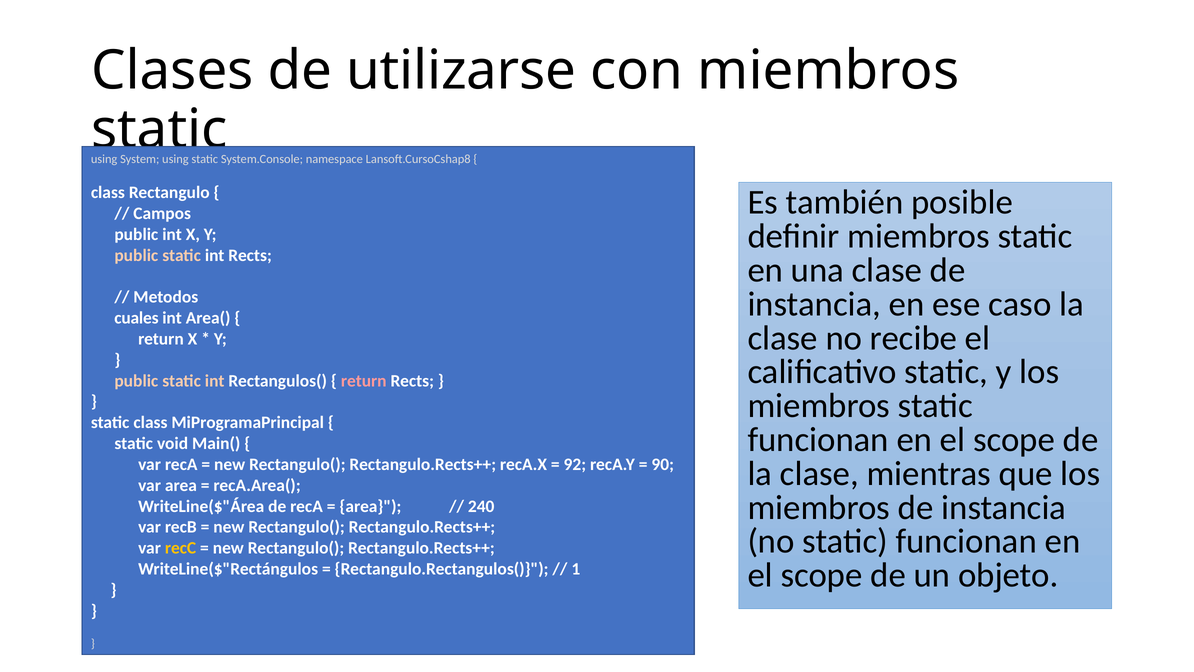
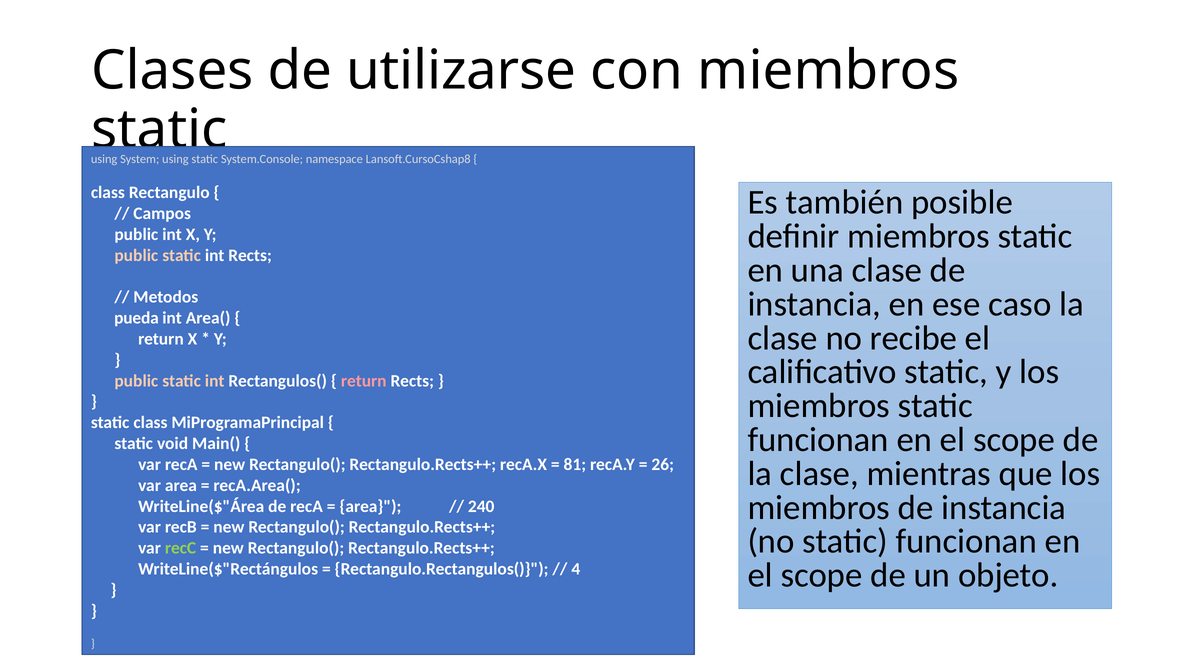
cuales: cuales -> pueda (136, 318)
92: 92 -> 81 (575, 464)
90: 90 -> 26 (663, 464)
recC colour: yellow -> light green (181, 548)
1: 1 -> 4 (576, 569)
